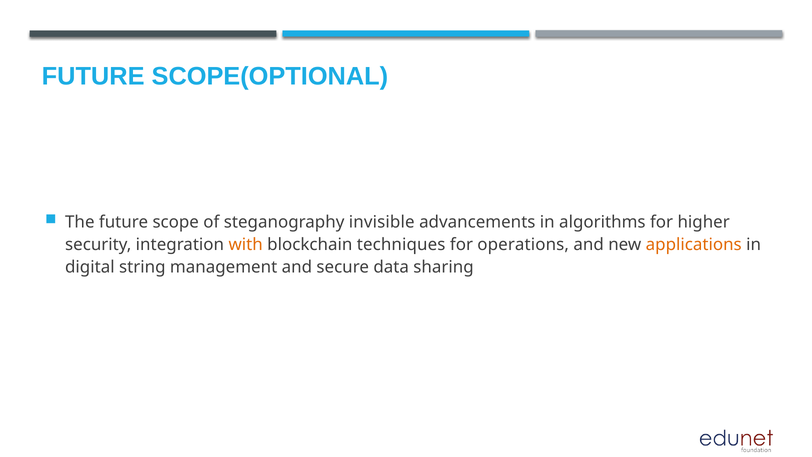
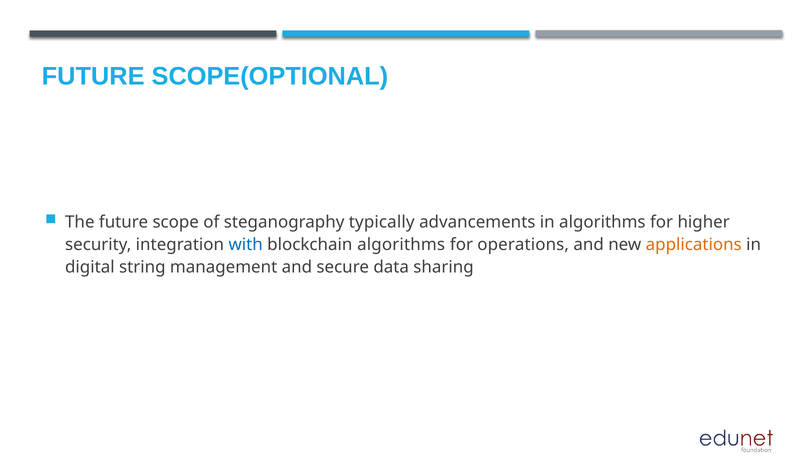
invisible: invisible -> typically (382, 222)
with colour: orange -> blue (246, 245)
blockchain techniques: techniques -> algorithms (401, 245)
